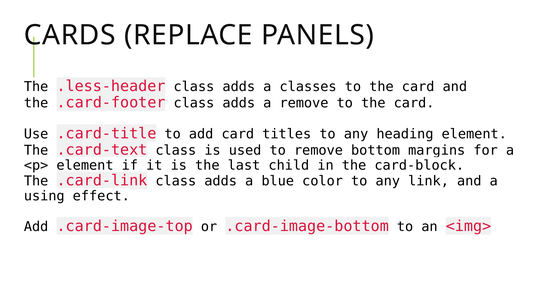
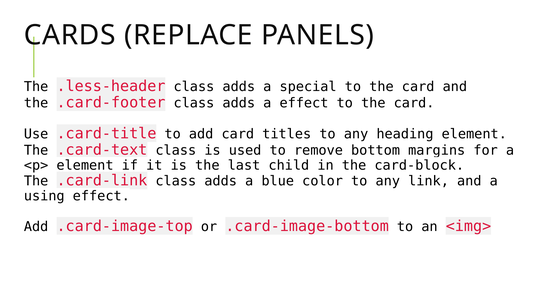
classes: classes -> special (308, 87)
a remove: remove -> effect (304, 103)
